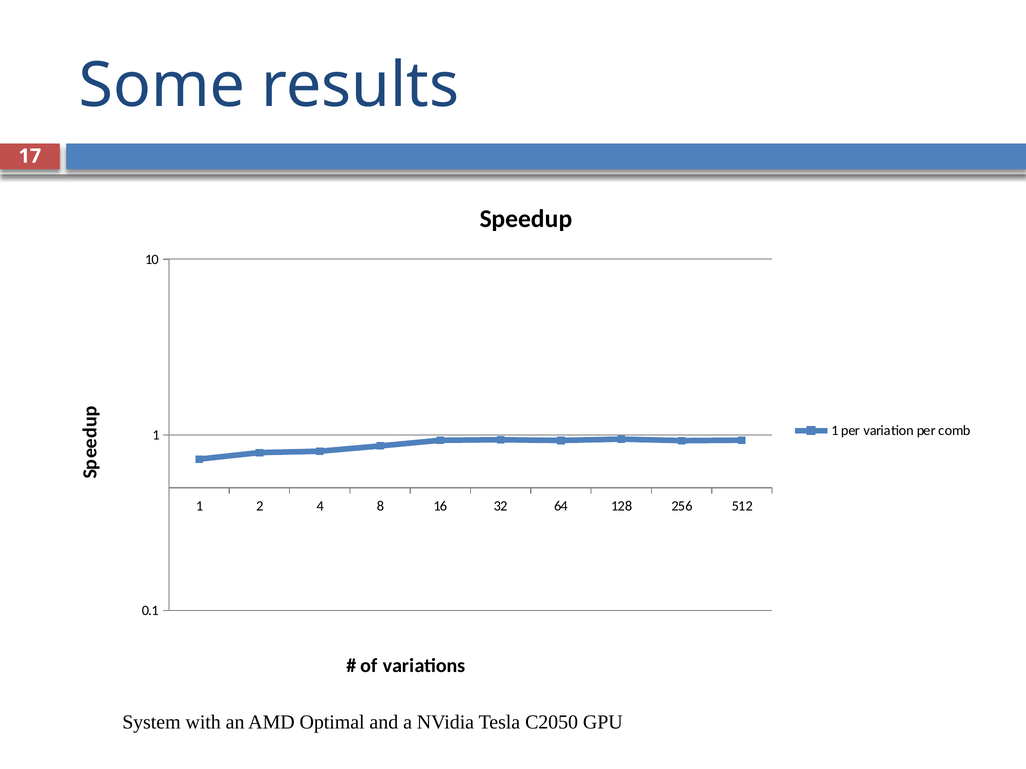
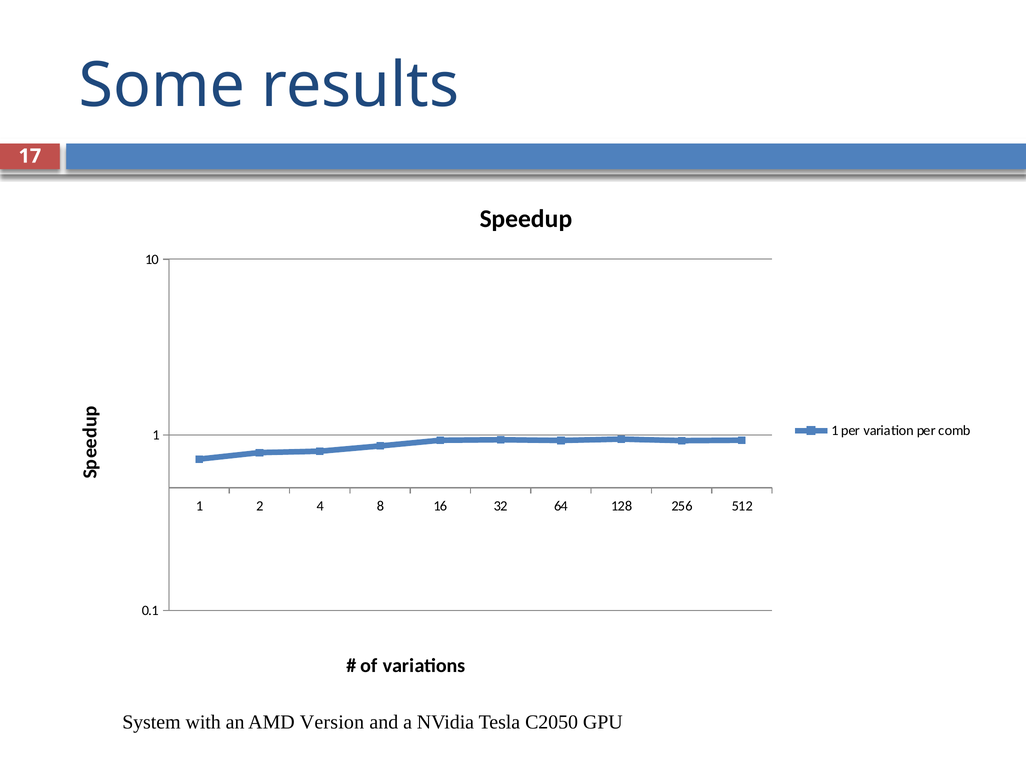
Optimal: Optimal -> Version (332, 723)
